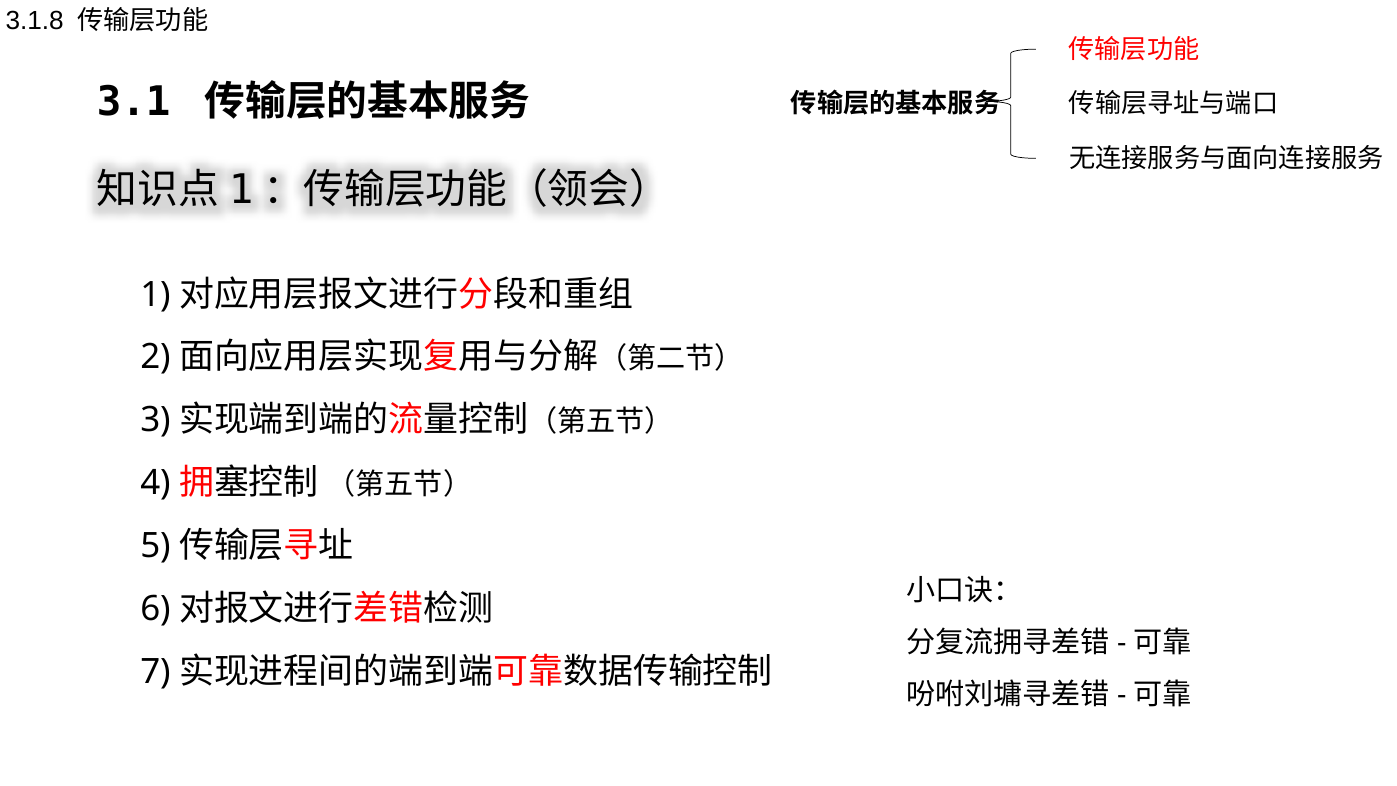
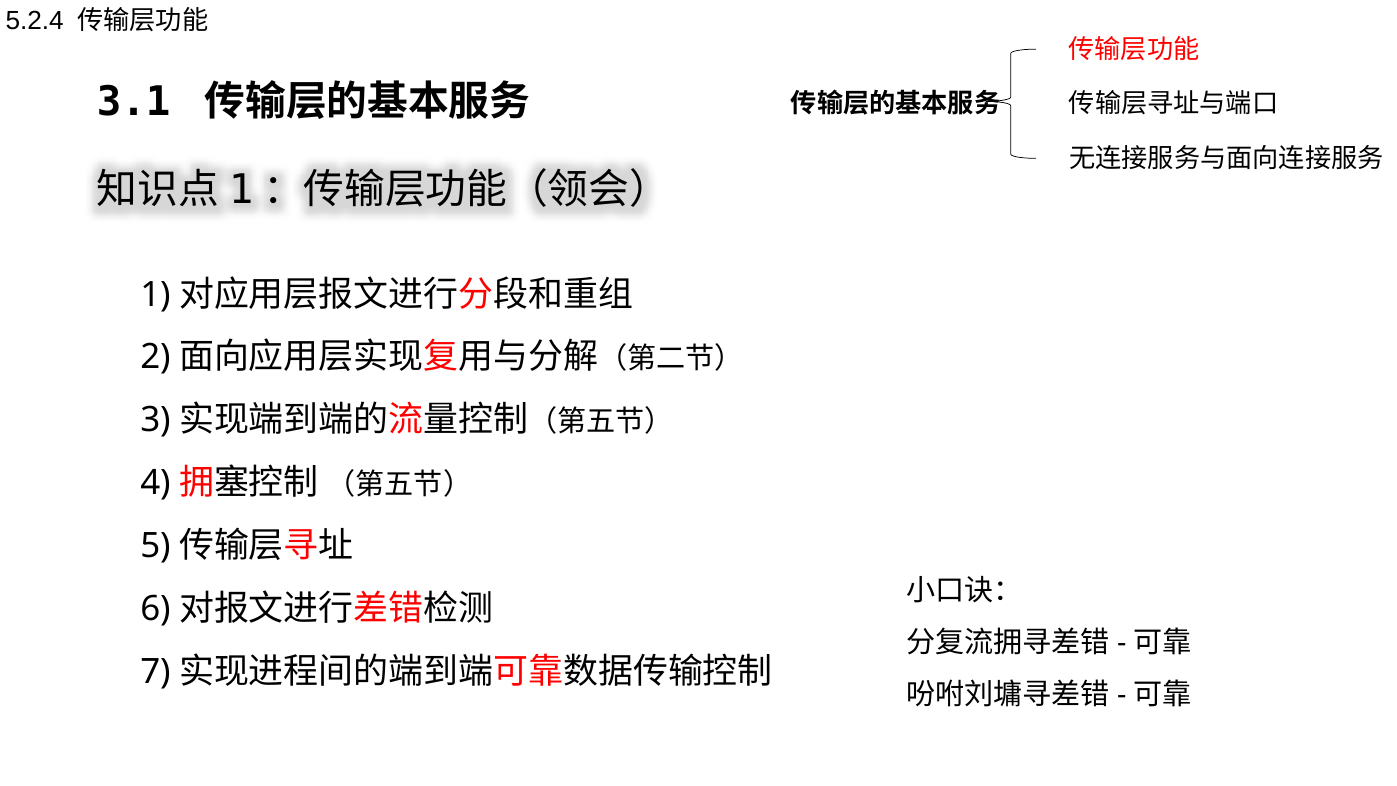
3.1.8: 3.1.8 -> 5.2.4 (35, 21)
